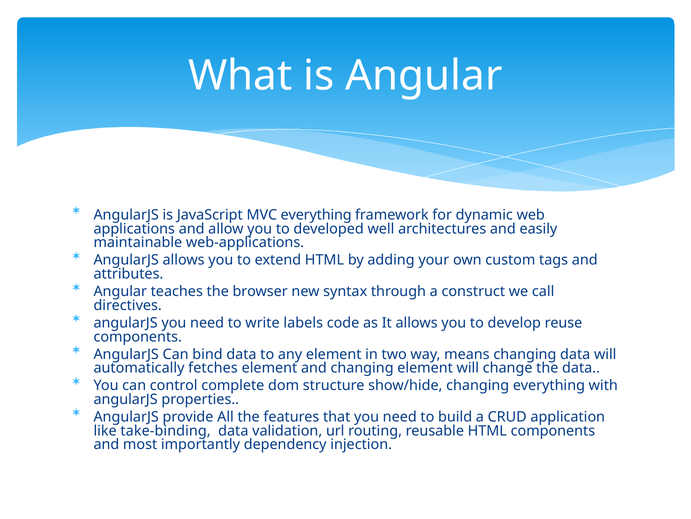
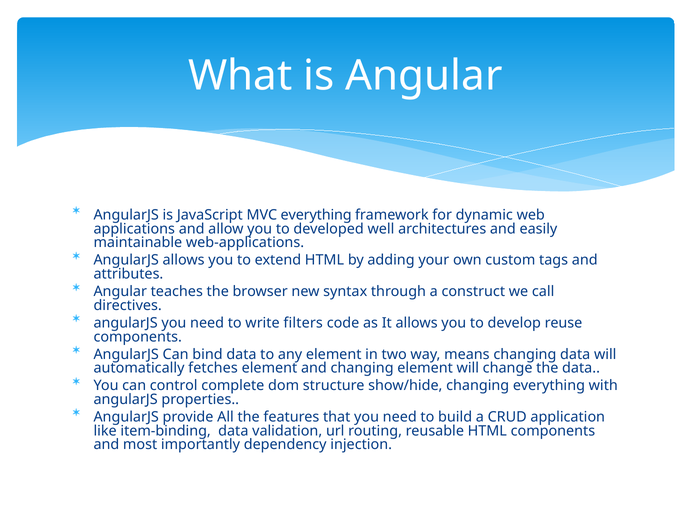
labels: labels -> filters (303, 322)
take-binding: take-binding -> item-binding (166, 430)
